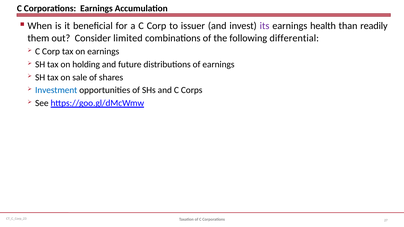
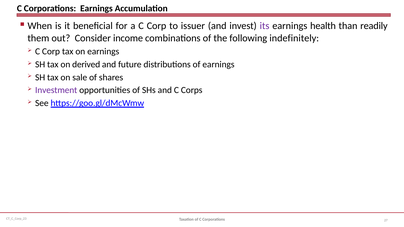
limited: limited -> income (128, 38)
differential: differential -> indefinitely (294, 38)
holding: holding -> derived (86, 64)
Investment colour: blue -> purple (56, 90)
